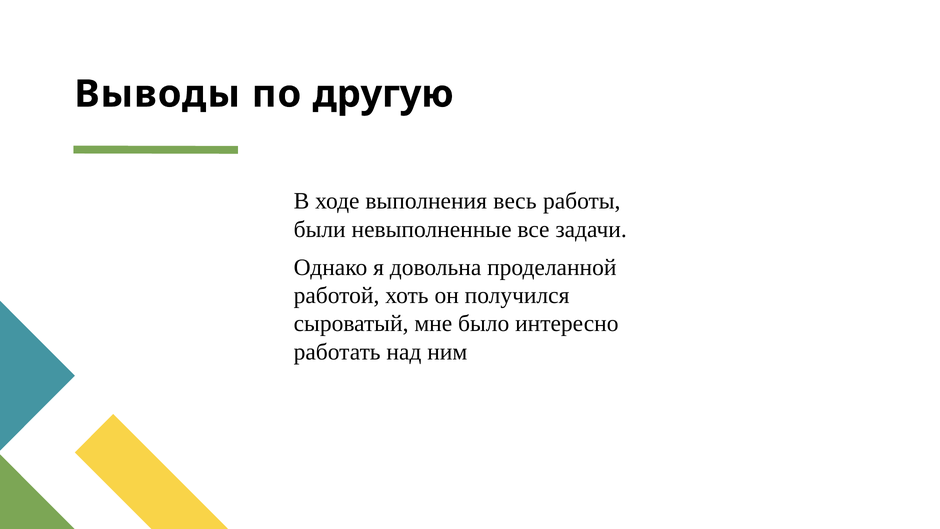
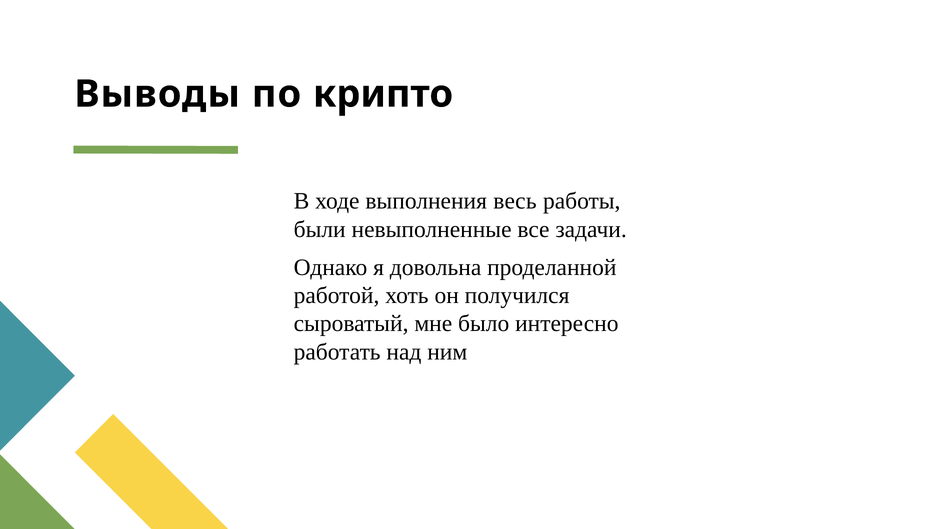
другую: другую -> крипто (383, 94)
